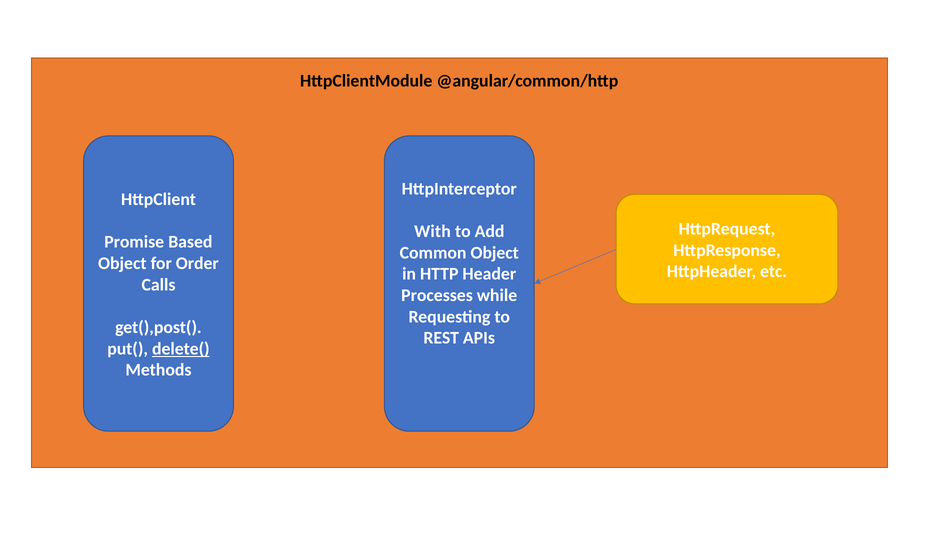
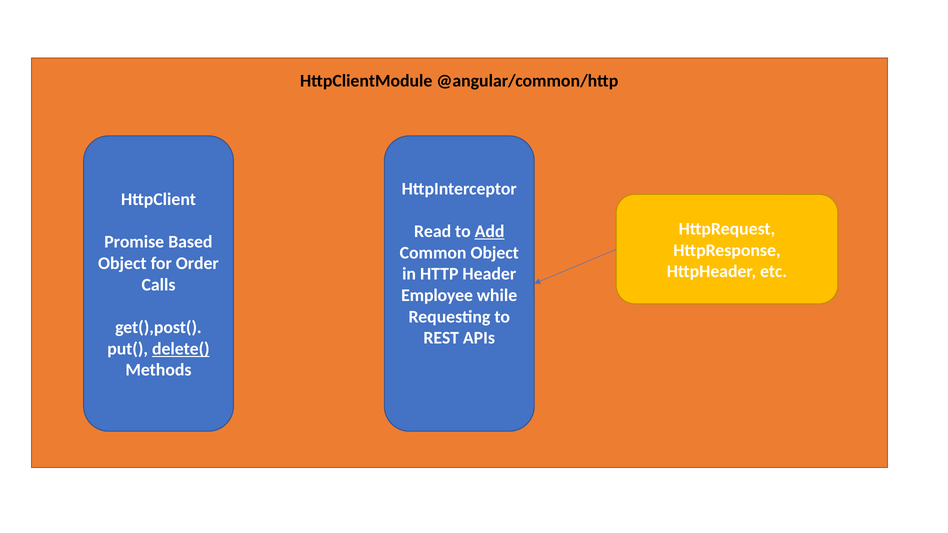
With: With -> Read (433, 232)
Add underline: none -> present (490, 232)
Processes: Processes -> Employee (437, 296)
